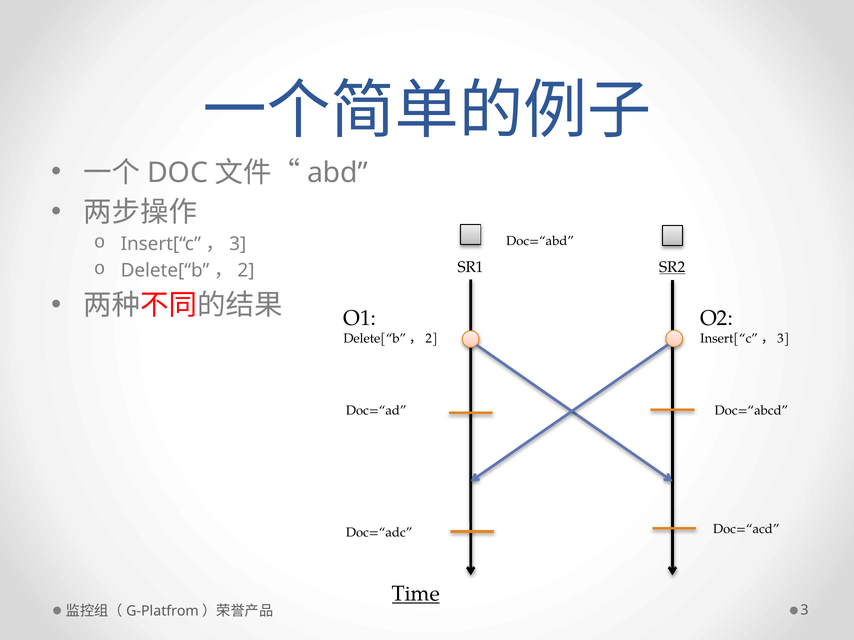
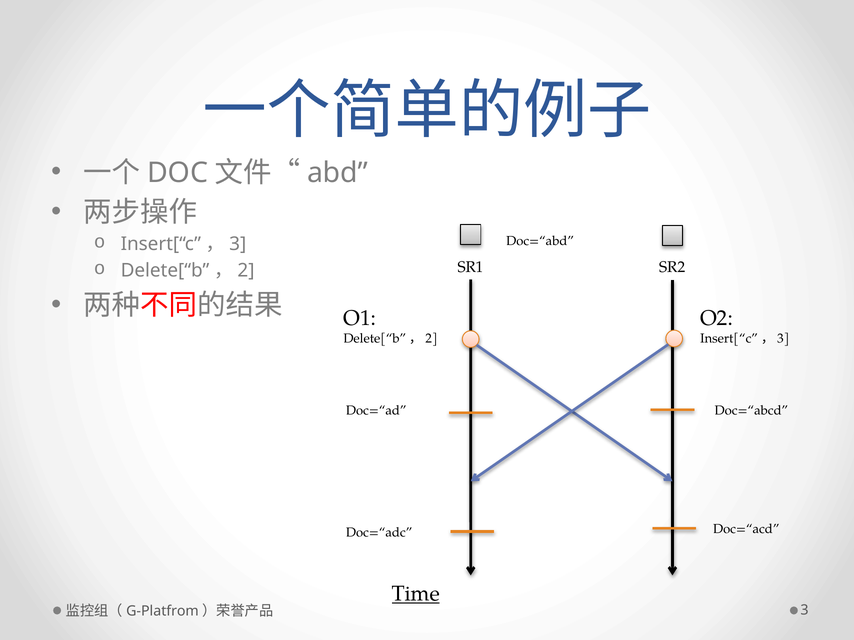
SR2 underline: present -> none (672, 267)
